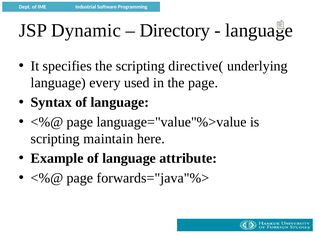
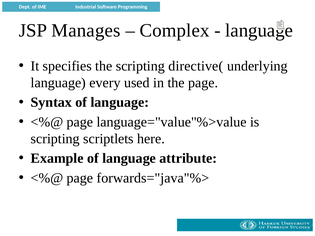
Dynamic: Dynamic -> Manages (86, 30)
Directory: Directory -> Complex (175, 30)
maintain: maintain -> scriptlets (108, 139)
